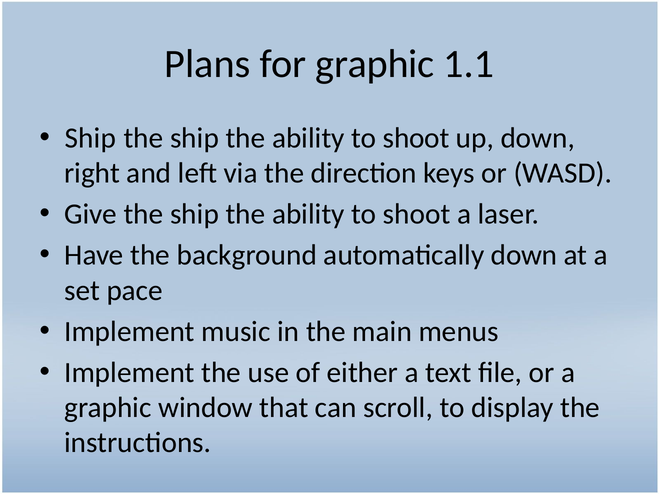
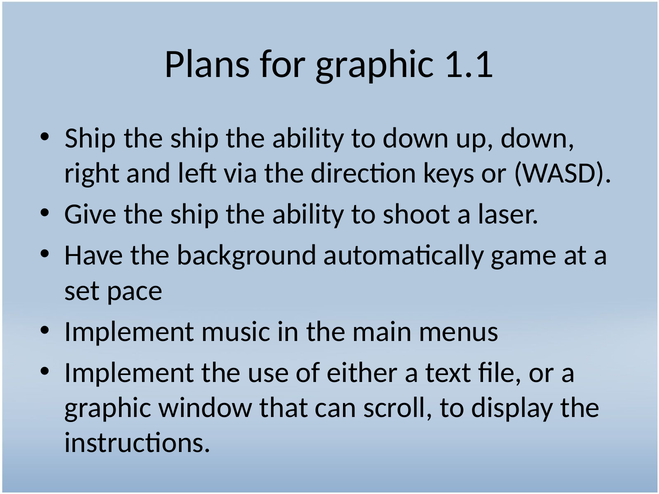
shoot: shoot -> down (416, 138)
automatically down: down -> game (524, 255)
